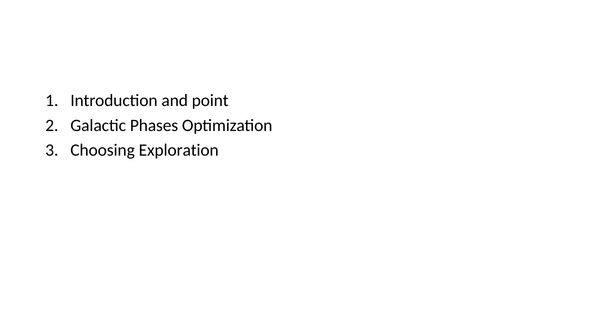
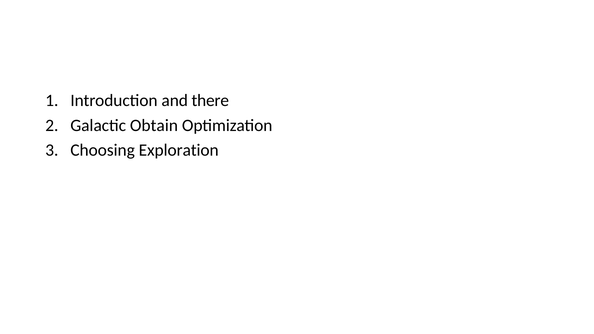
point: point -> there (210, 100)
Phases: Phases -> Obtain (154, 125)
